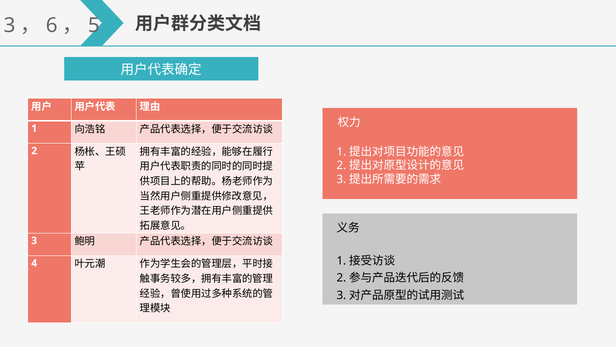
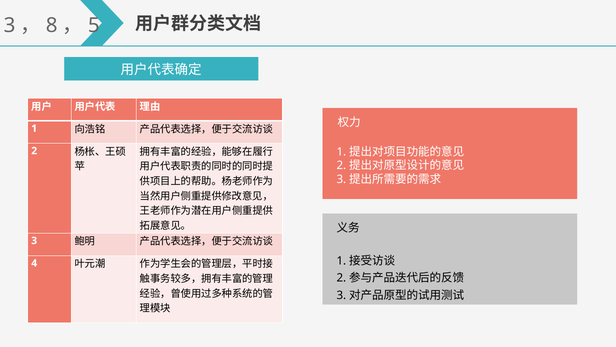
6: 6 -> 8 (52, 26)
